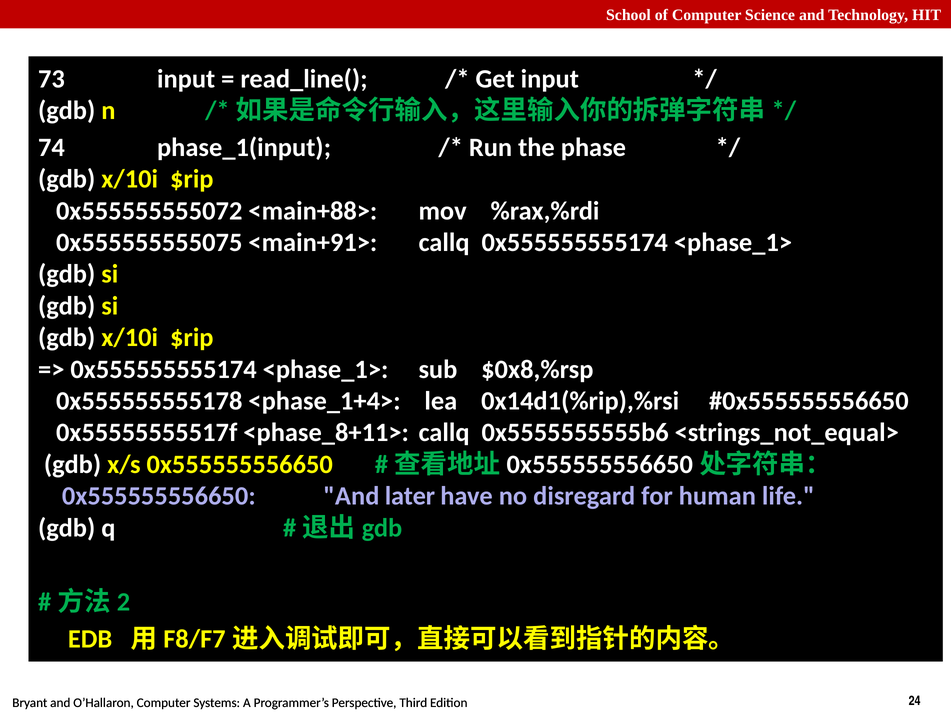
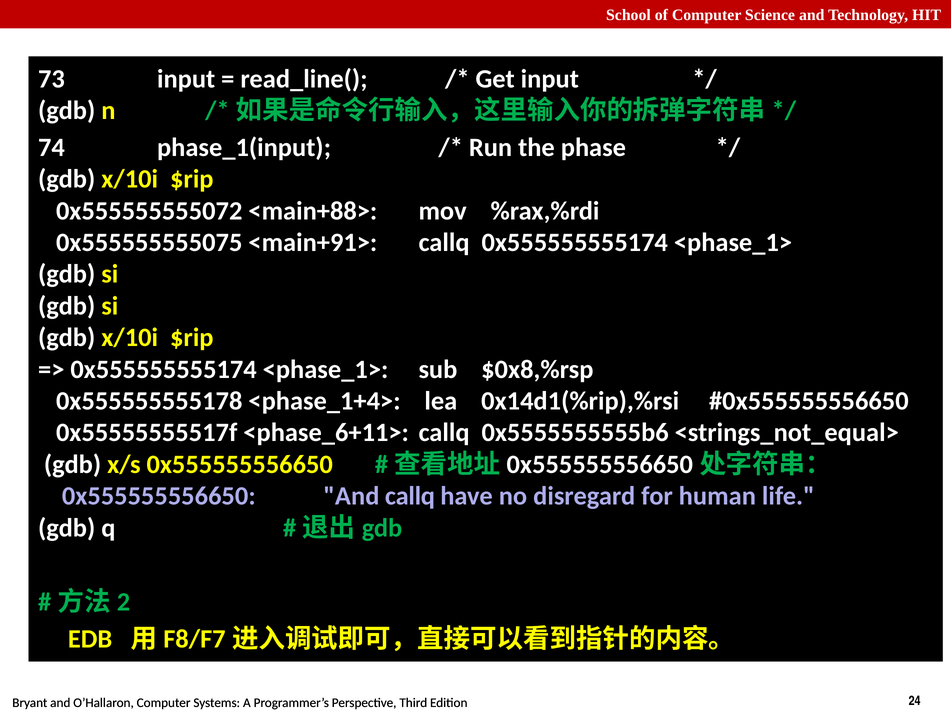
<phase_8+11>: <phase_8+11> -> <phase_6+11> (326, 433)
And later: later -> callq (410, 496)
